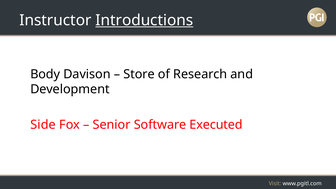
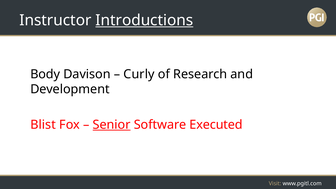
Store: Store -> Curly (139, 74)
Side: Side -> Blist (43, 125)
Senior underline: none -> present (112, 125)
